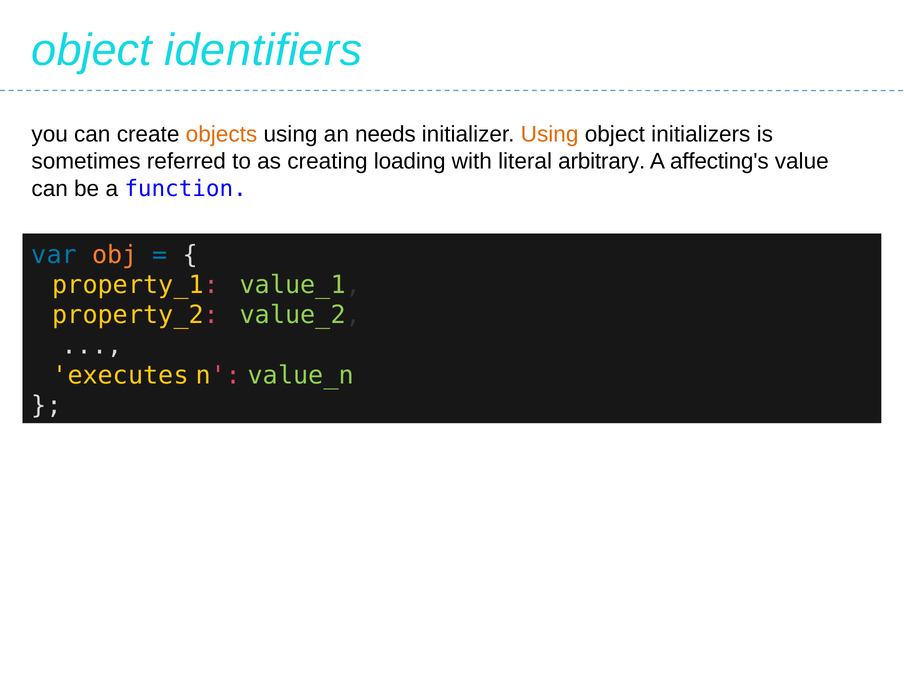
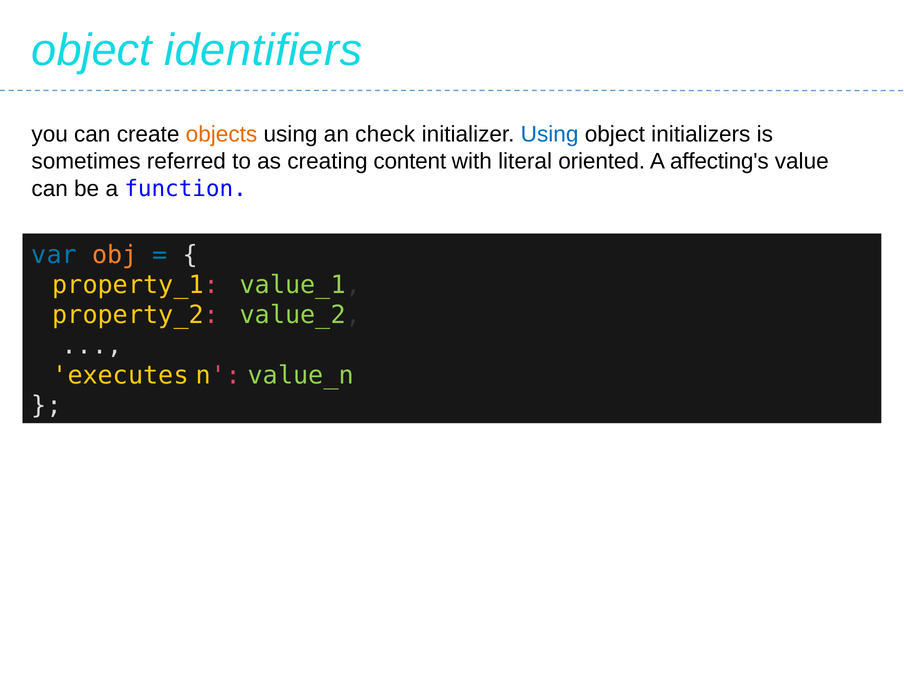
needs: needs -> check (385, 134)
Using colour: orange -> blue (550, 134)
loading: loading -> content (410, 162)
arbitrary: arbitrary -> oriented (602, 162)
